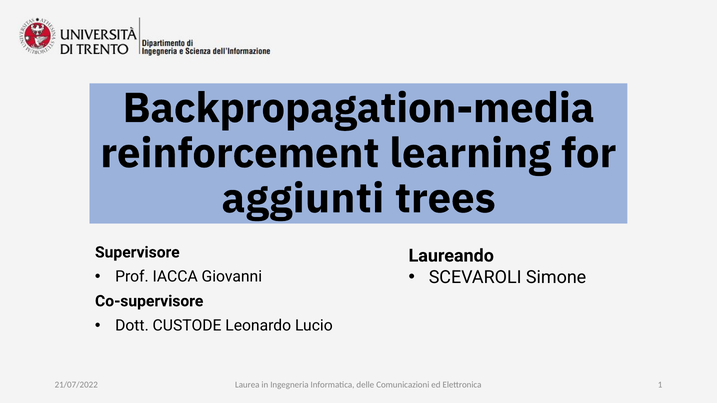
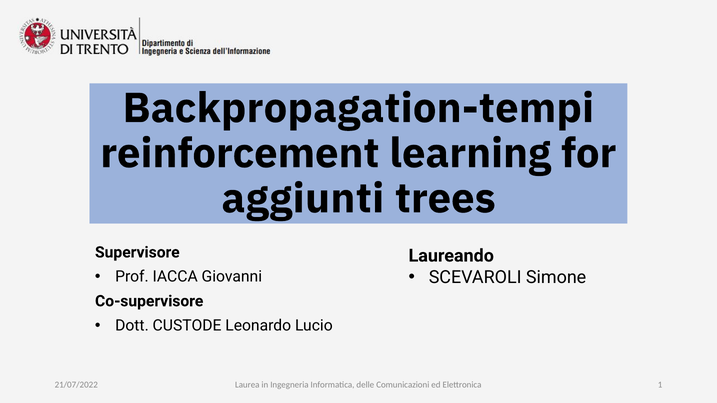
Backpropagation-media: Backpropagation-media -> Backpropagation-tempi (358, 108)
